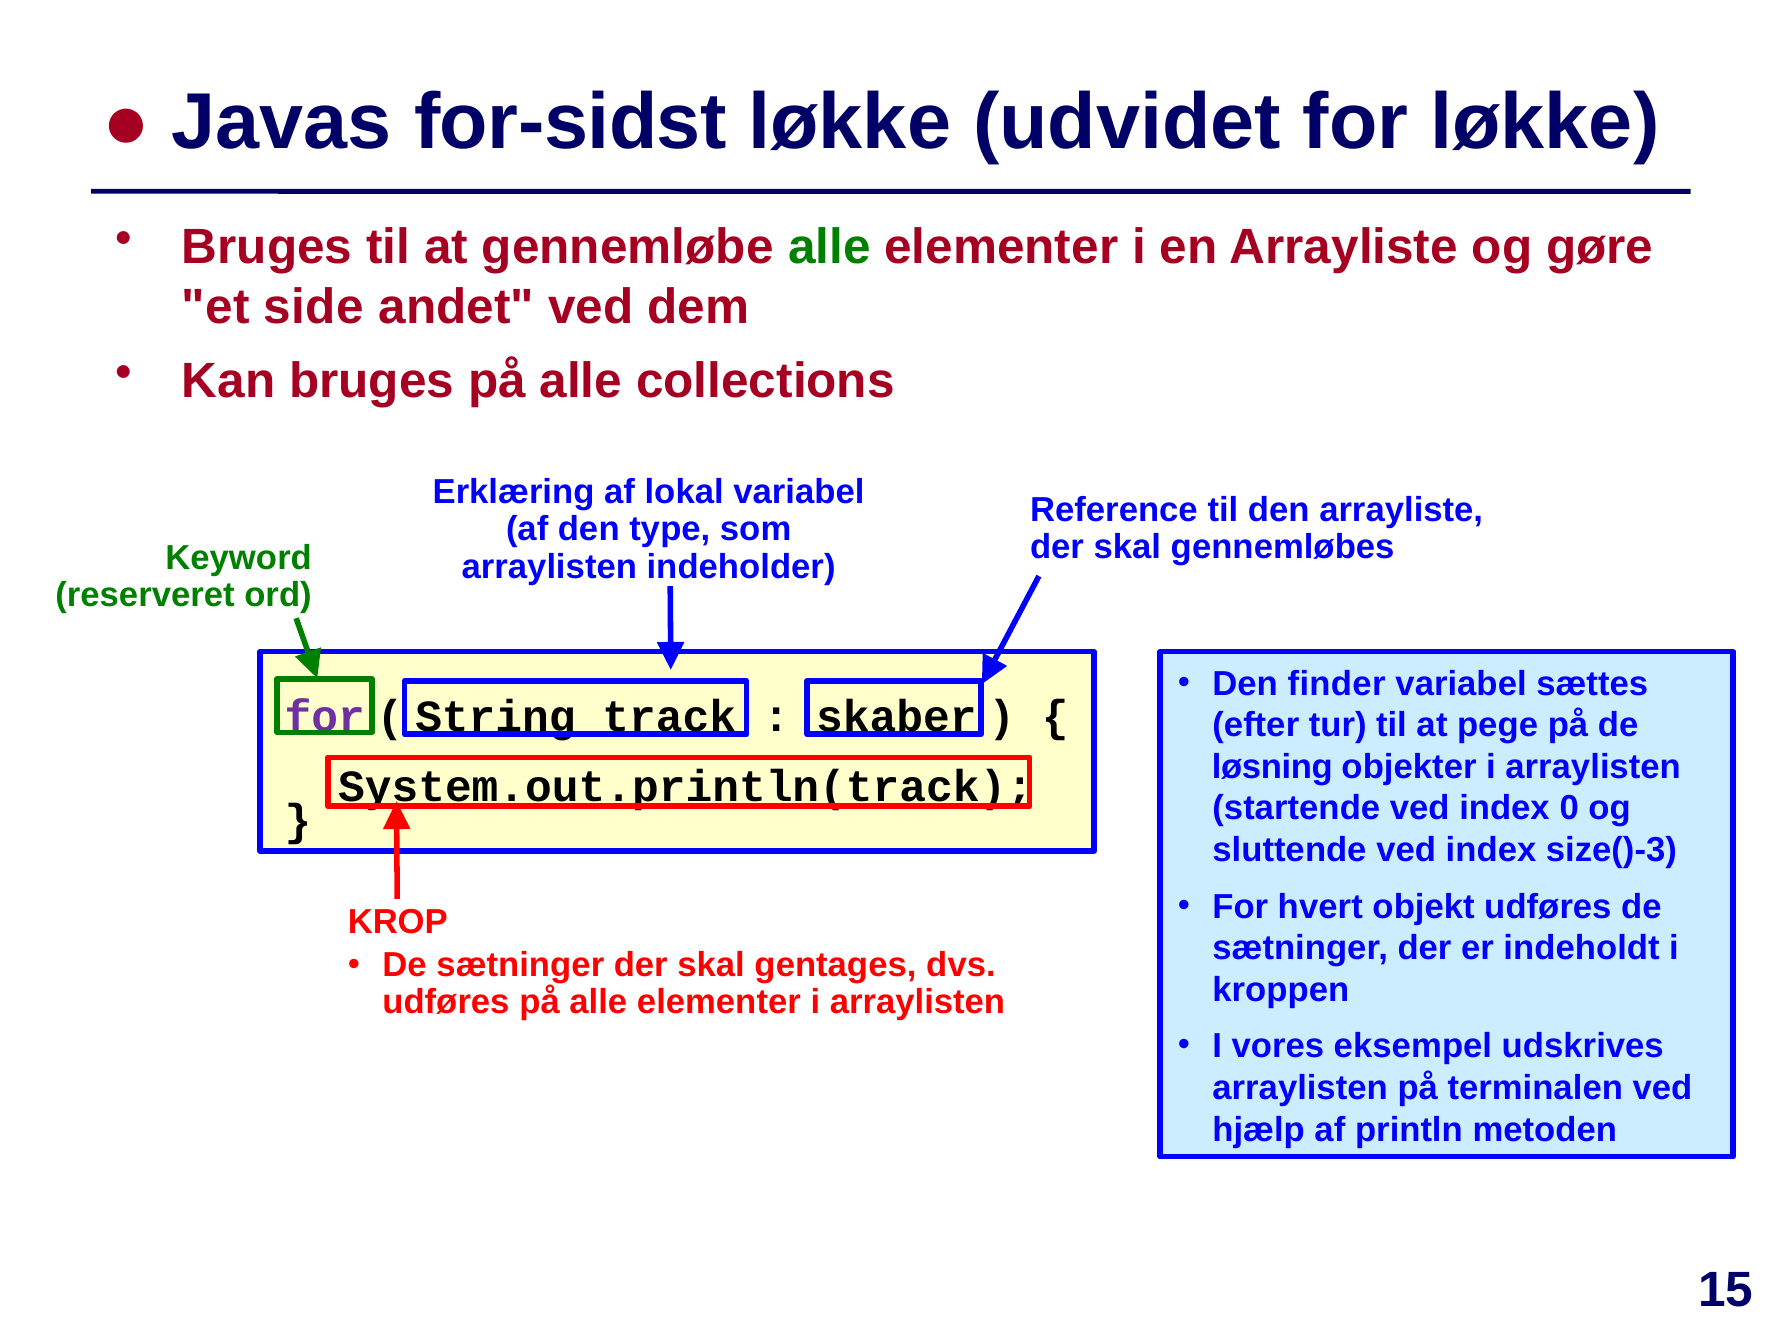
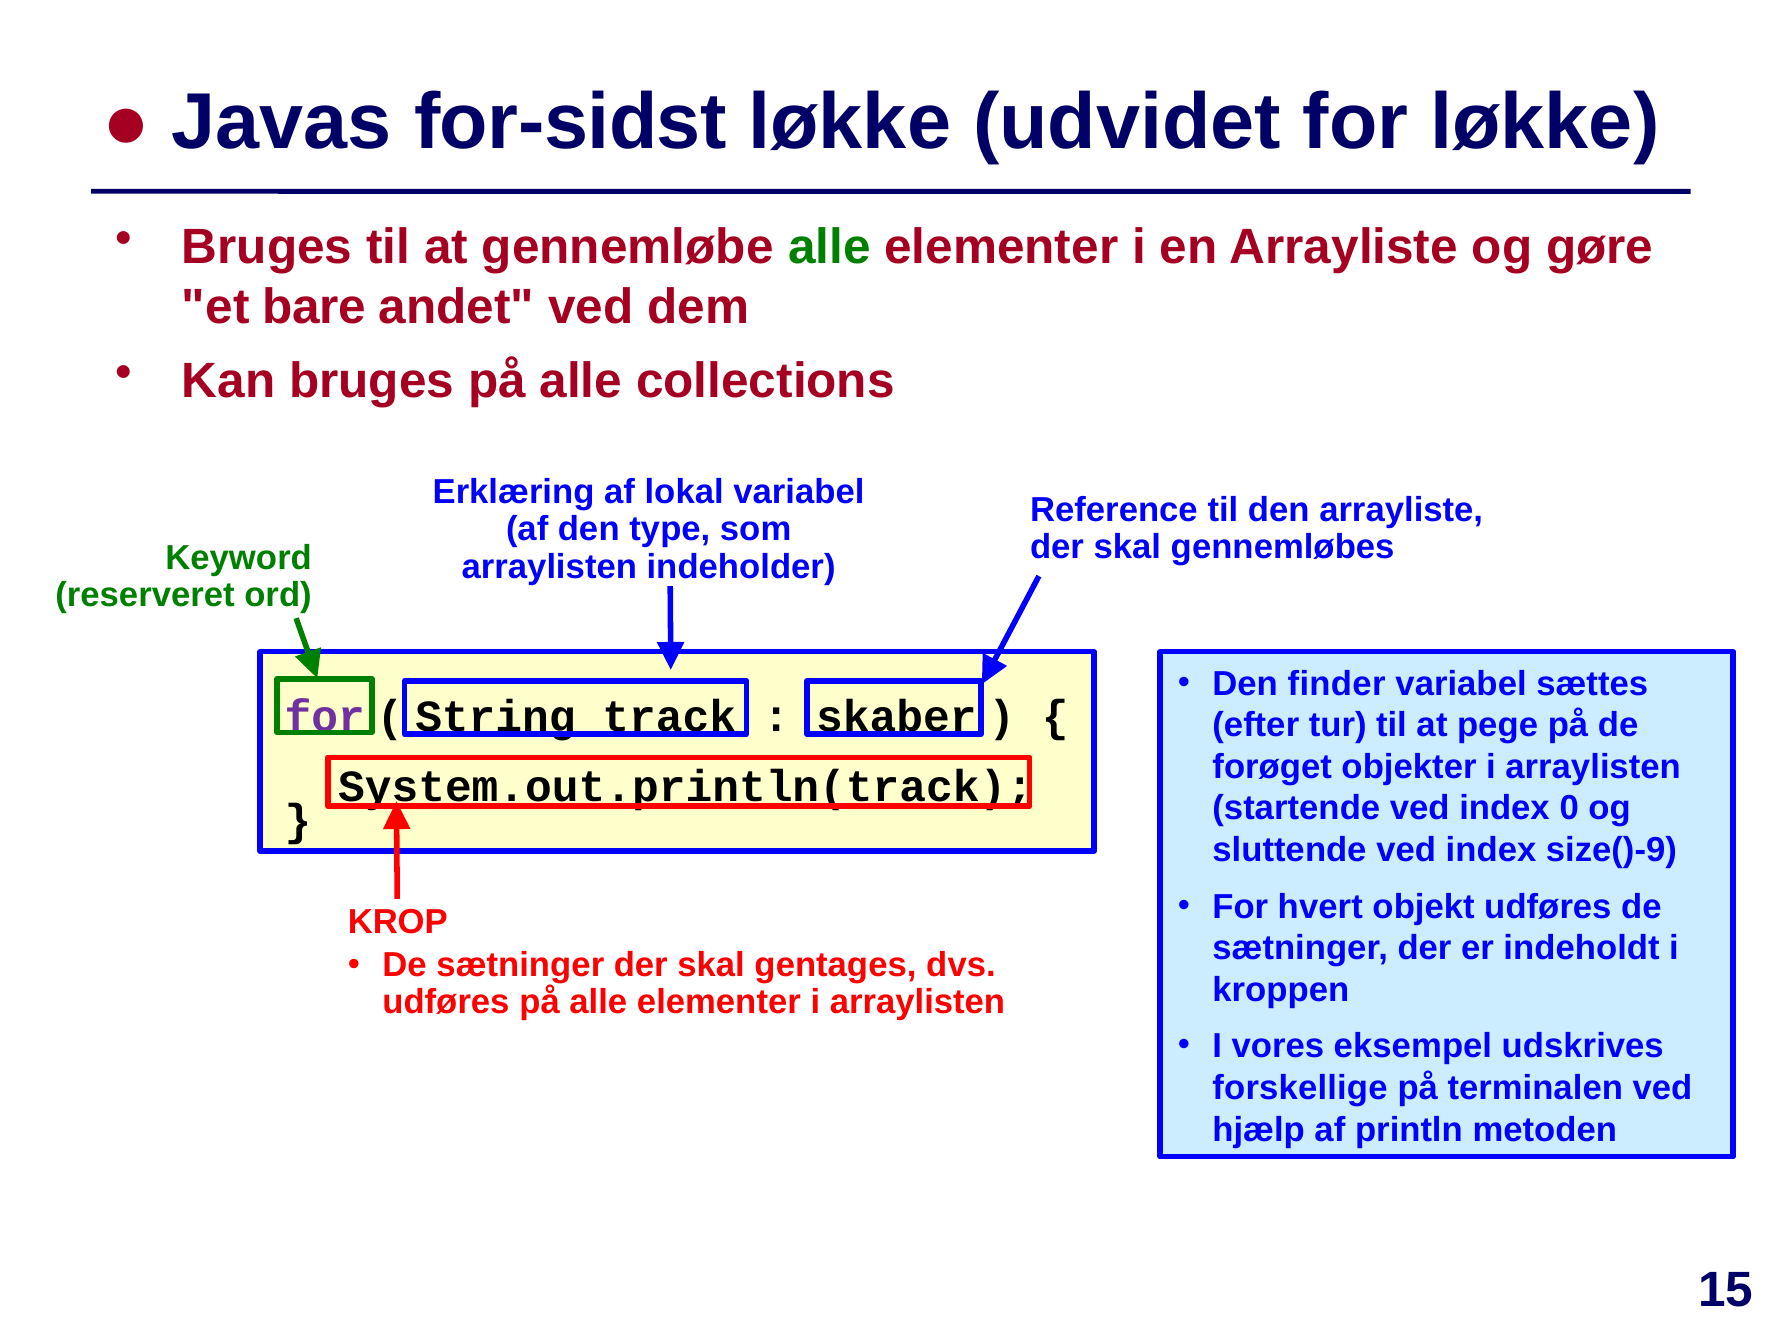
side: side -> bare (314, 307)
løsning: løsning -> forøget (1272, 767)
size()-3: size()-3 -> size()-9 (1611, 850)
arraylisten: arraylisten -> forskellige (1300, 1088)
